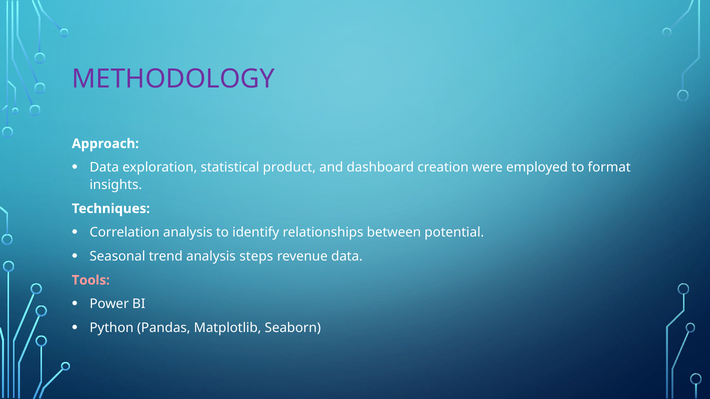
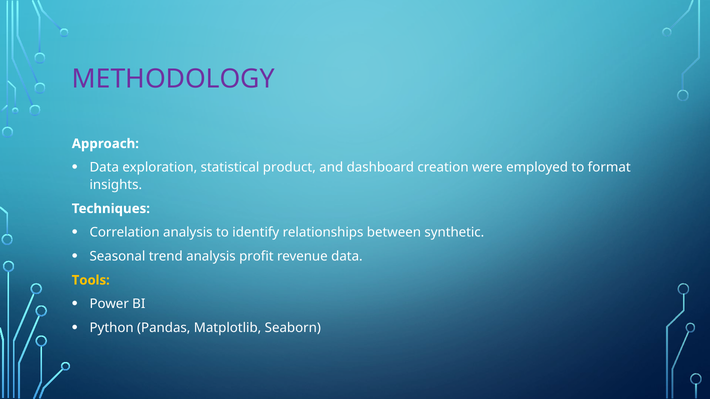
potential: potential -> synthetic (454, 233)
steps: steps -> profit (256, 257)
Tools colour: pink -> yellow (91, 280)
